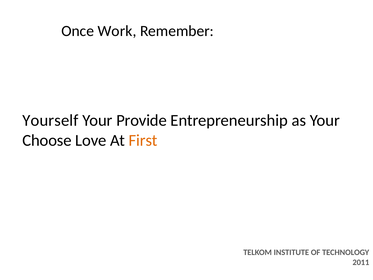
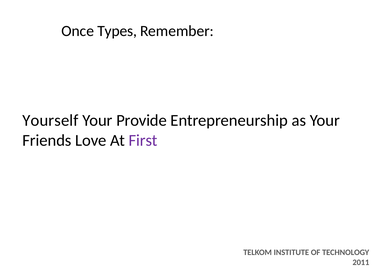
Work: Work -> Types (117, 31)
Choose: Choose -> Friends (47, 140)
First colour: orange -> purple (143, 140)
